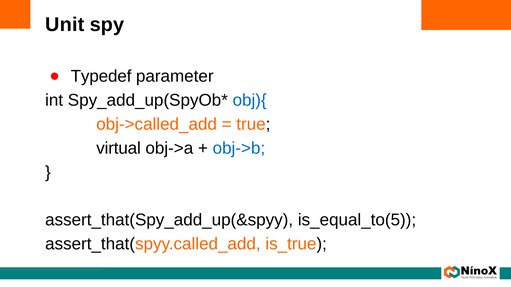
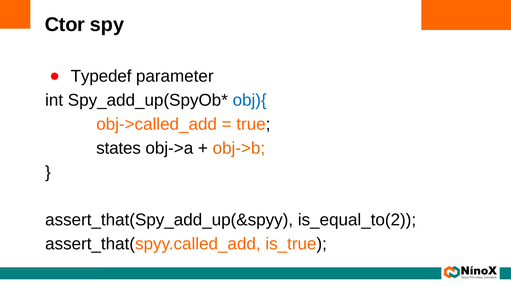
Unit: Unit -> Ctor (65, 25)
virtual: virtual -> states (119, 148)
obj->b colour: blue -> orange (239, 148)
is_equal_to(5: is_equal_to(5 -> is_equal_to(2 (357, 220)
